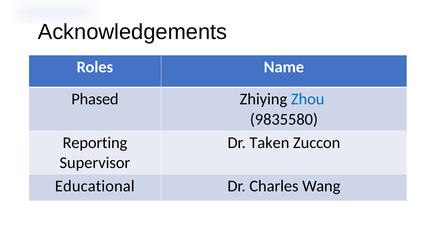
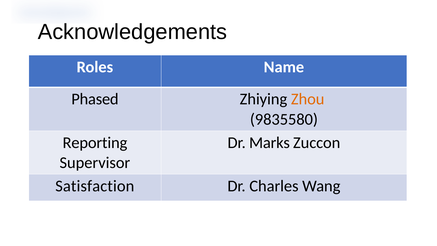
Zhou colour: blue -> orange (308, 99)
Taken: Taken -> Marks (269, 143)
Educational: Educational -> Satisfaction (95, 186)
